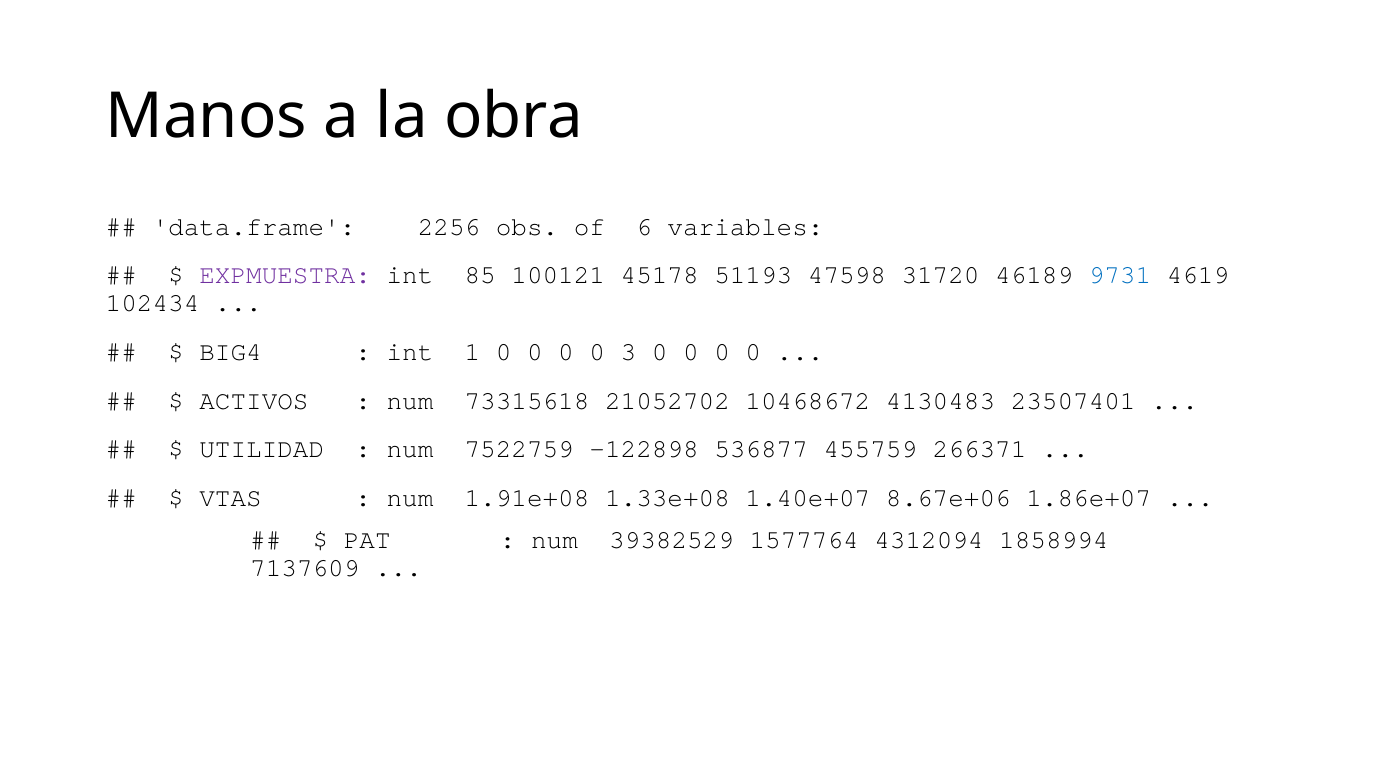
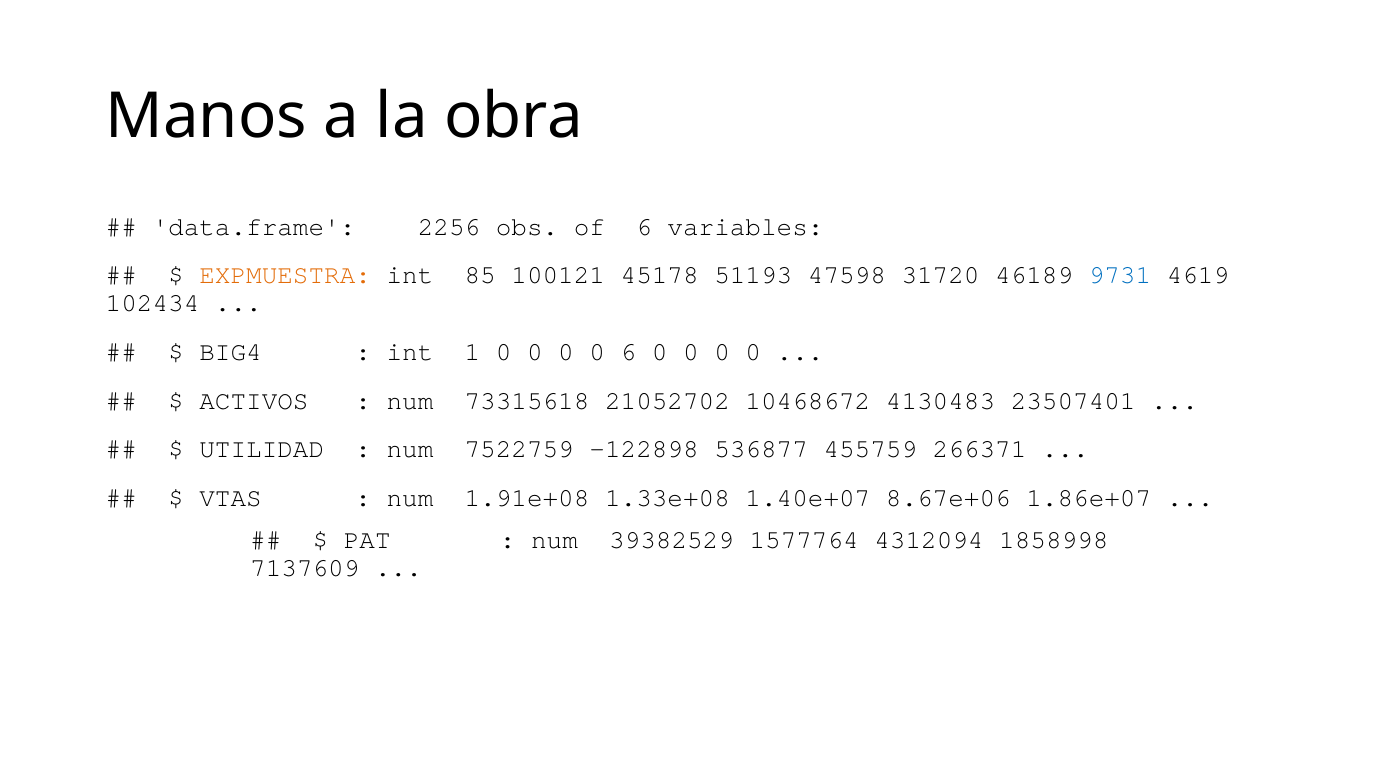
EXPMUESTRA colour: purple -> orange (285, 275)
0 3: 3 -> 6 (628, 352)
1858994: 1858994 -> 1858998 (1054, 540)
